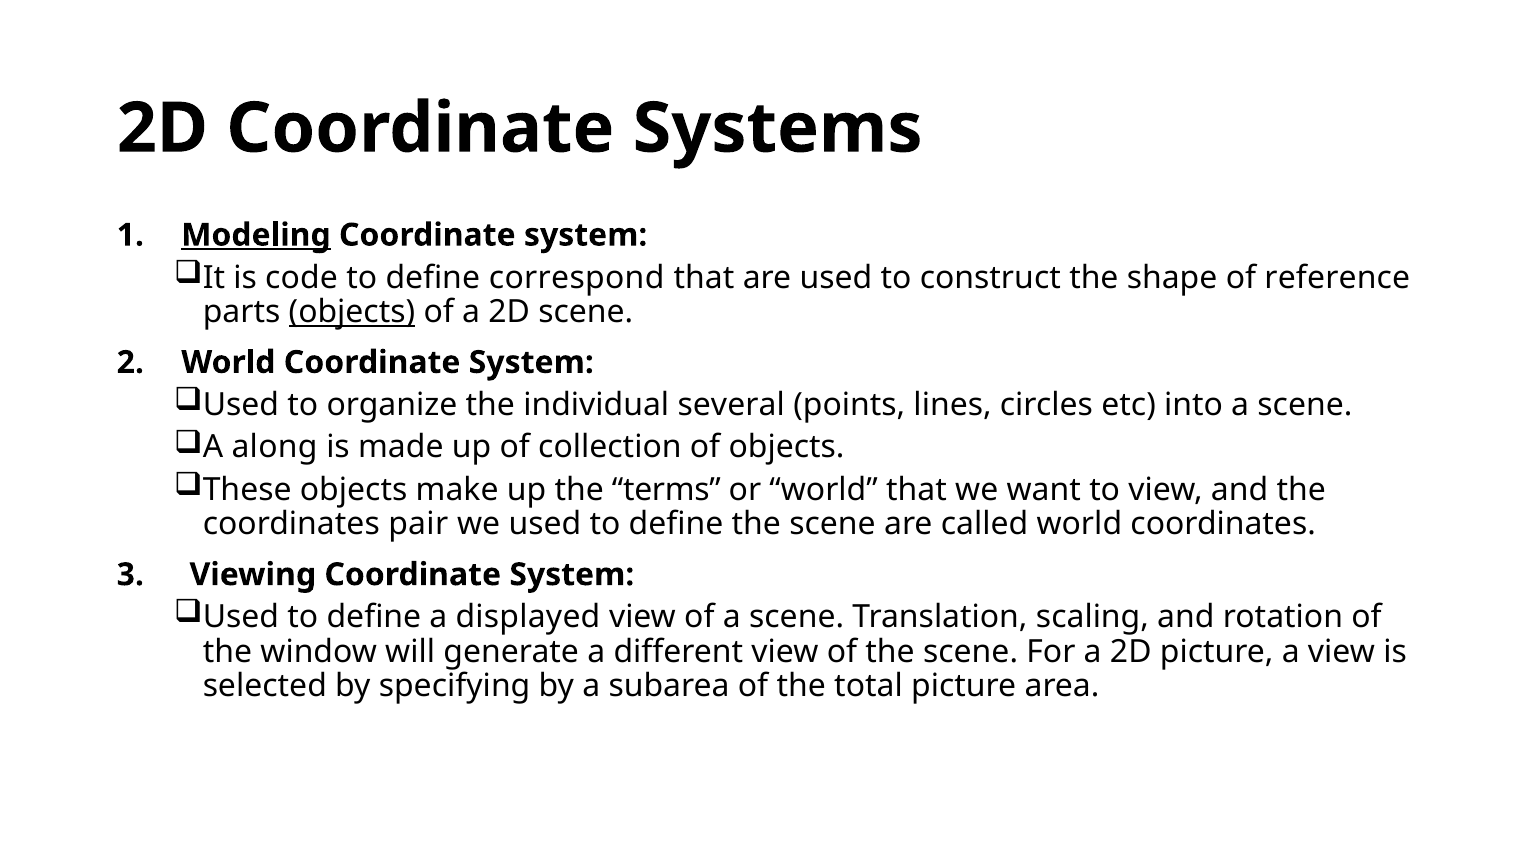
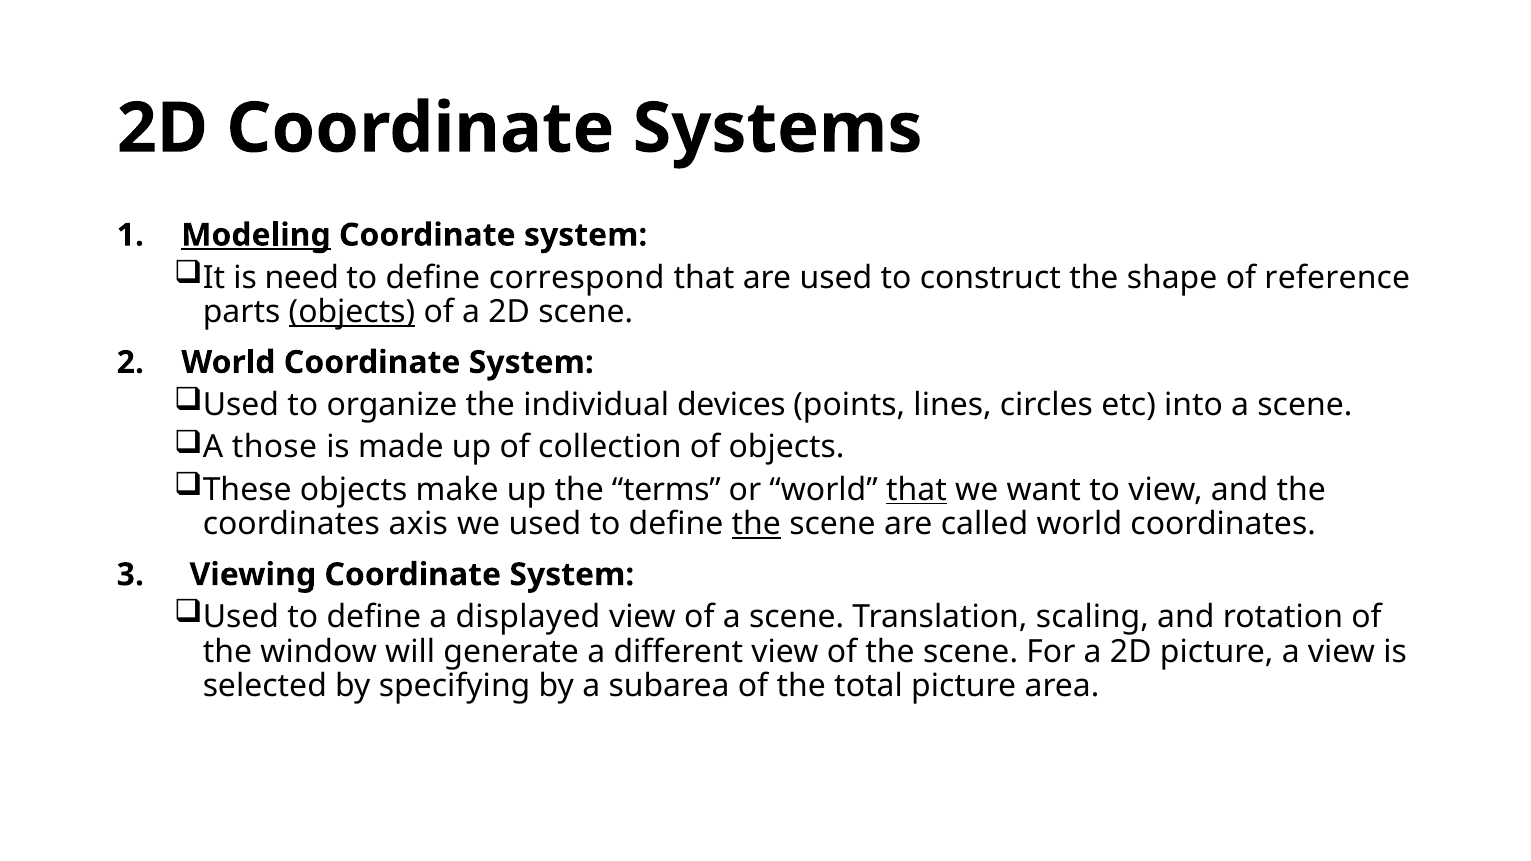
code: code -> need (302, 278)
several: several -> devices (731, 405)
along: along -> those (275, 447)
that underline: none -> present (916, 490)
pair: pair -> axis (418, 524)
the underline: none -> present (756, 524)
